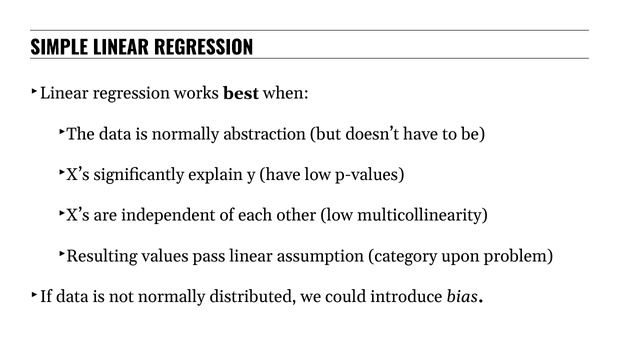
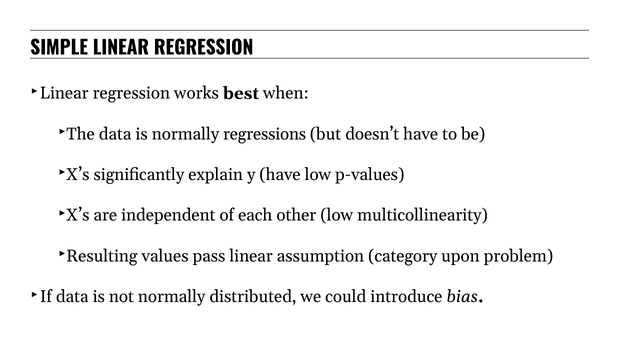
abstraction: abstraction -> regressions (265, 134)
